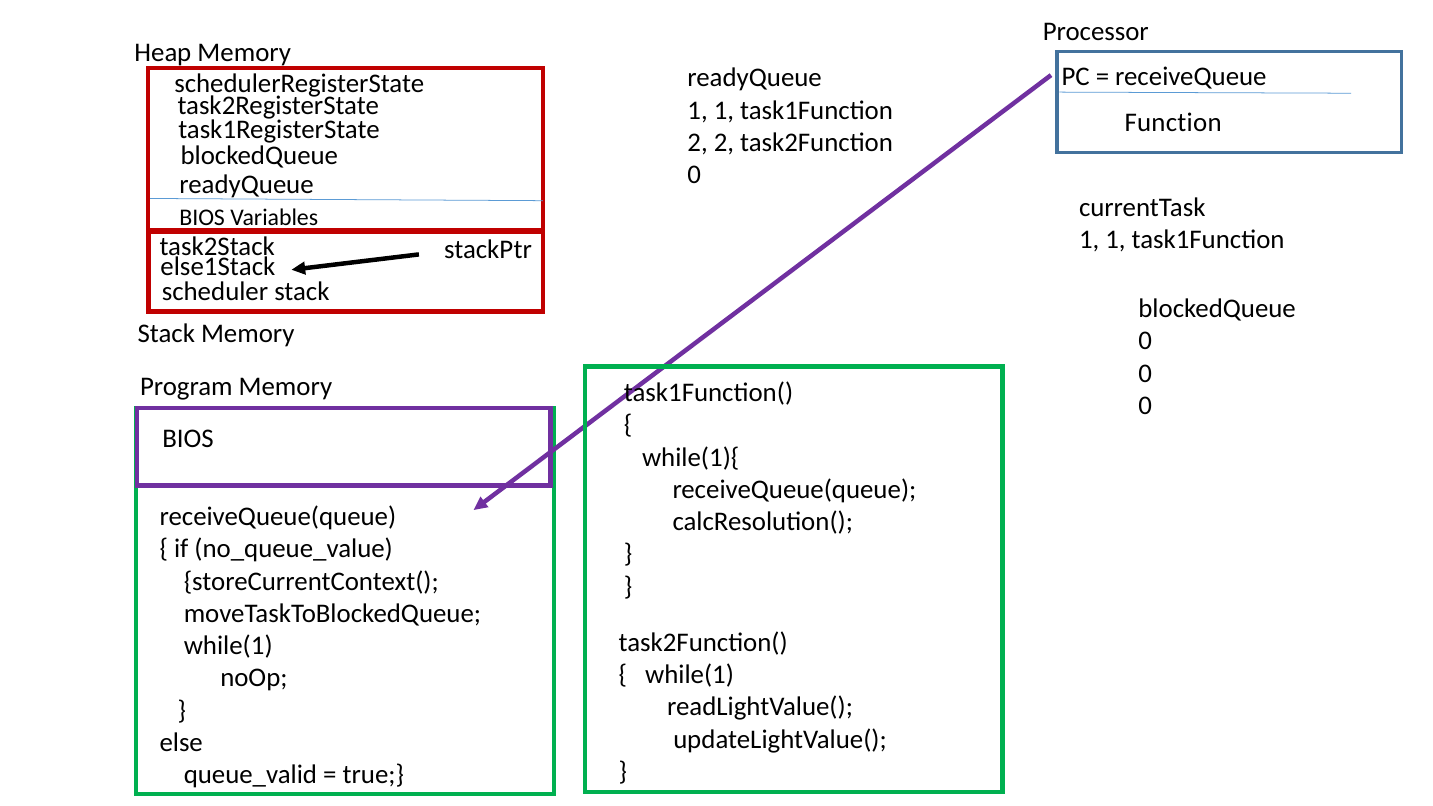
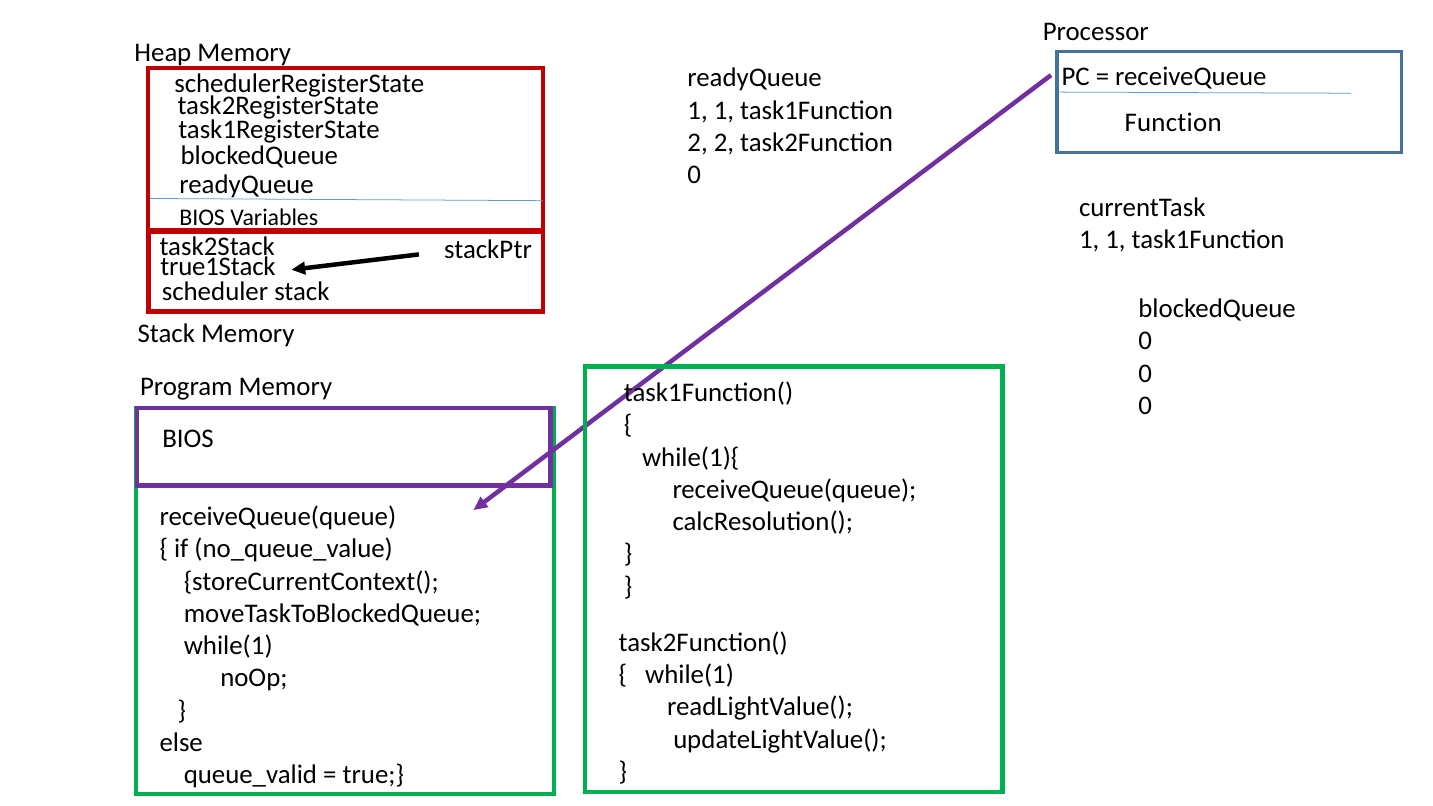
else1Stack: else1Stack -> true1Stack (218, 267)
